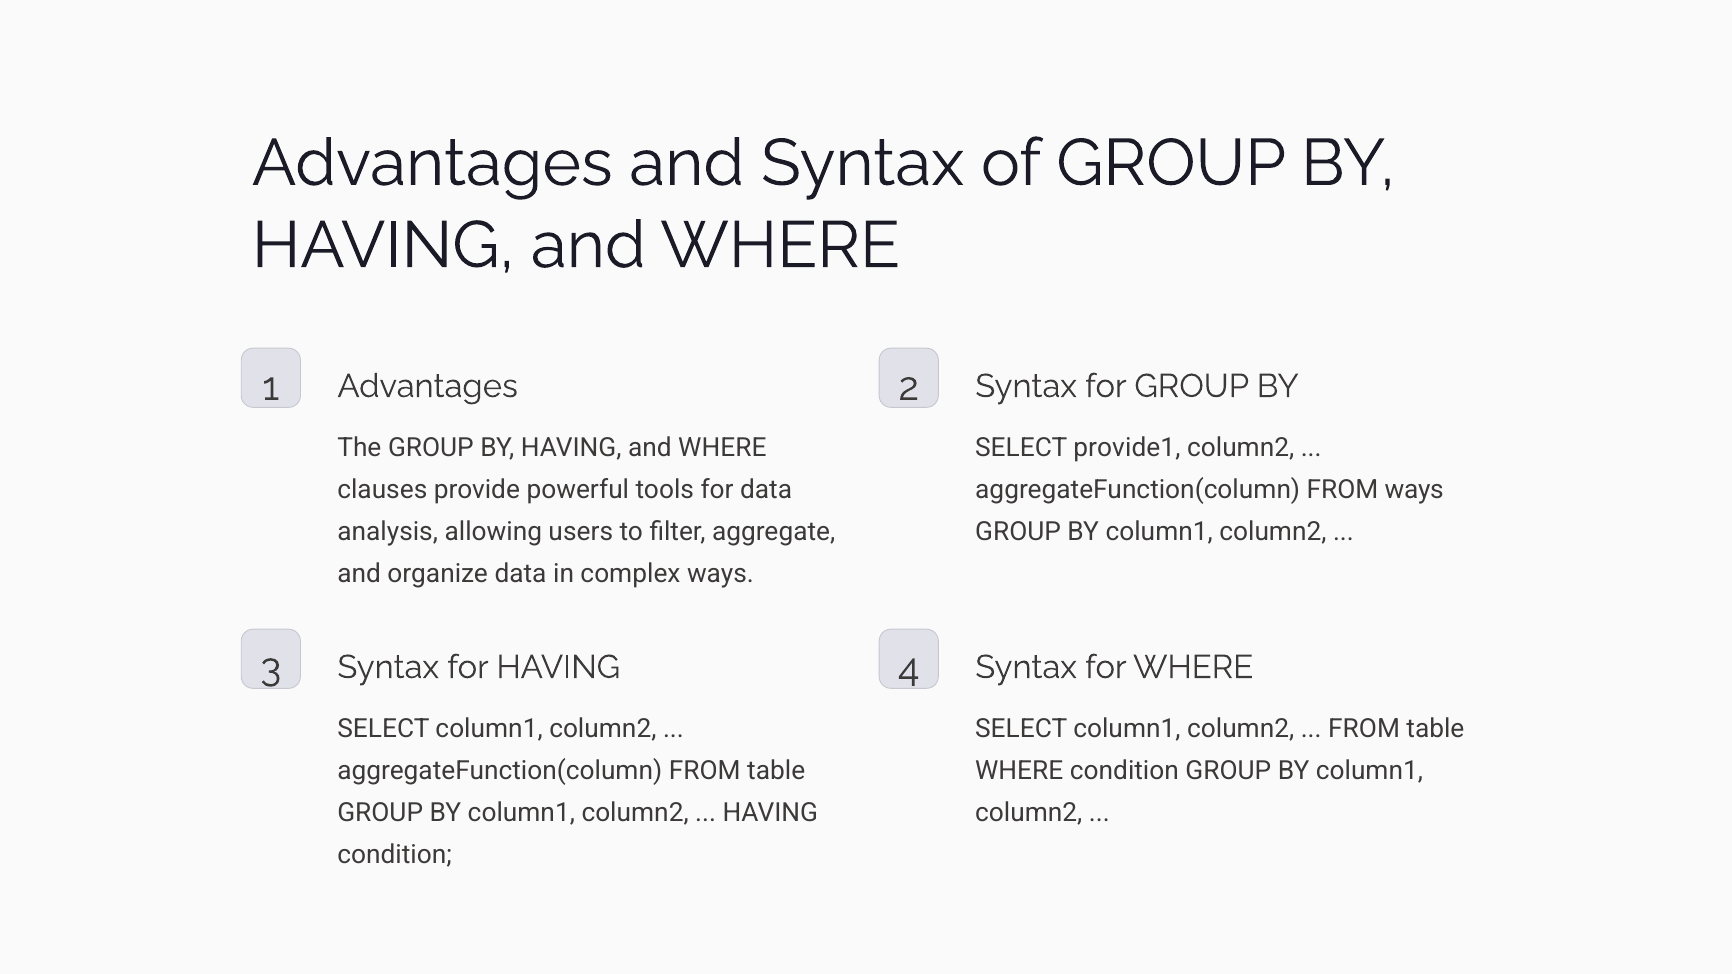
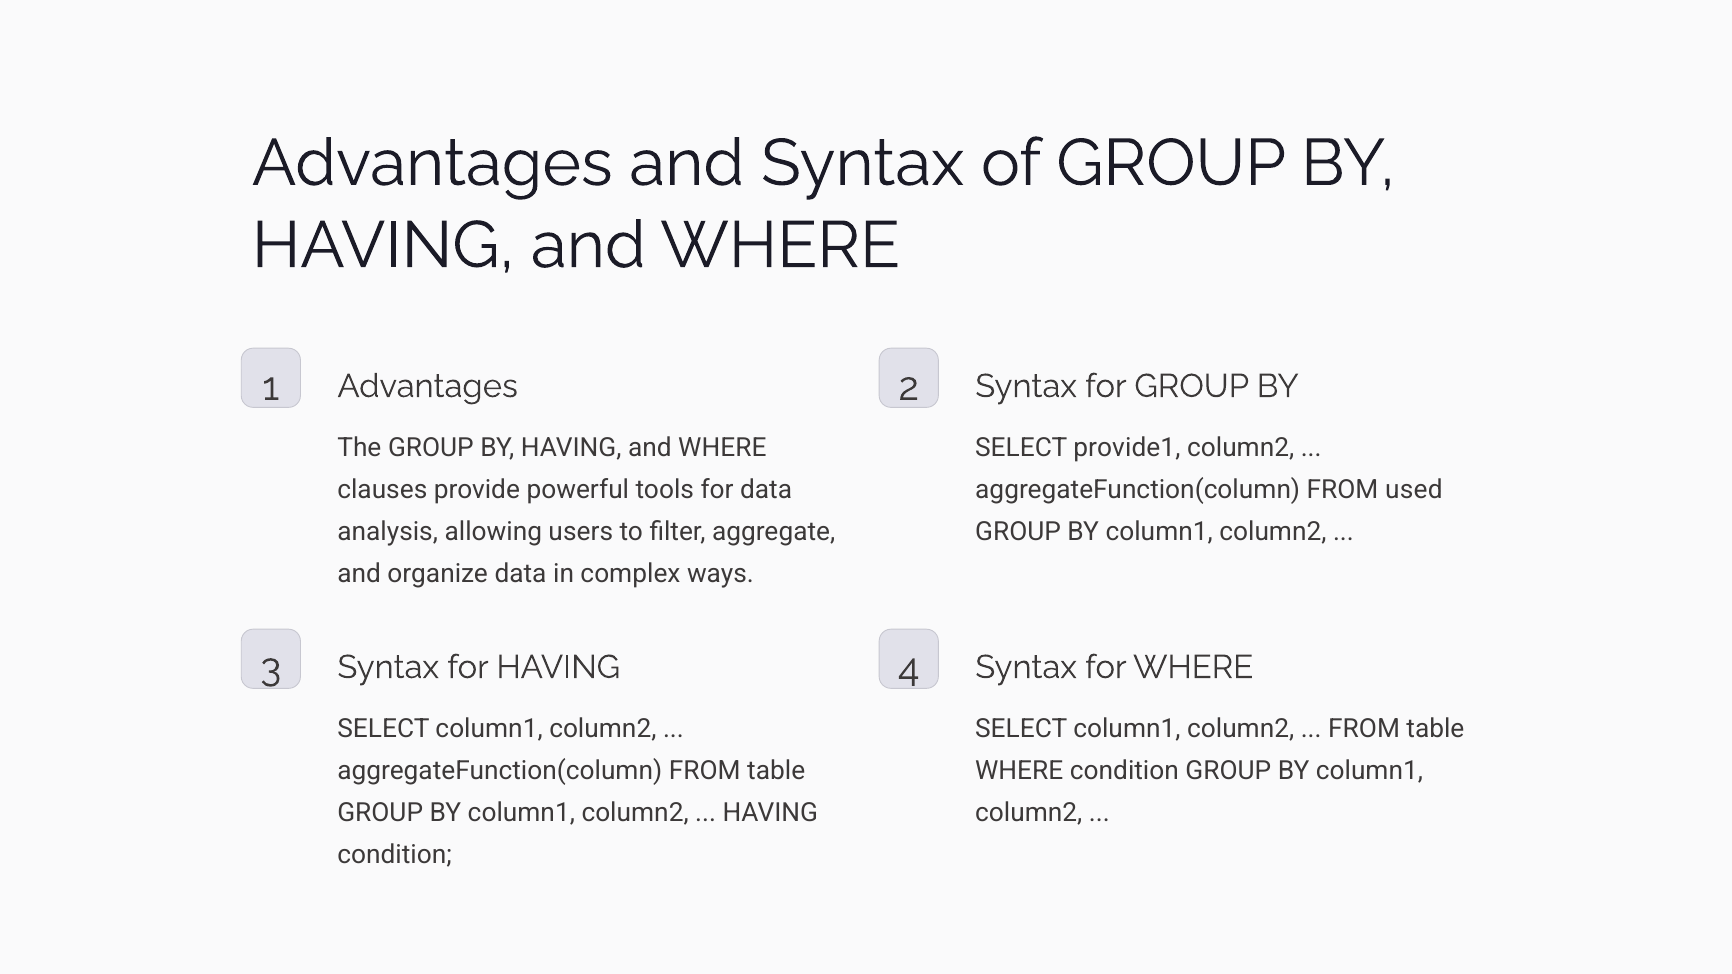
FROM ways: ways -> used (1414, 490)
